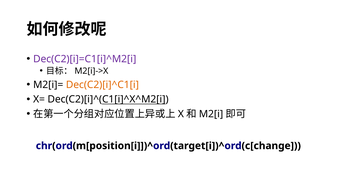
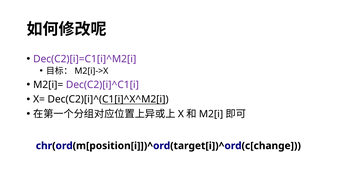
Dec(C2)[i]^C1[i colour: orange -> purple (102, 85)
